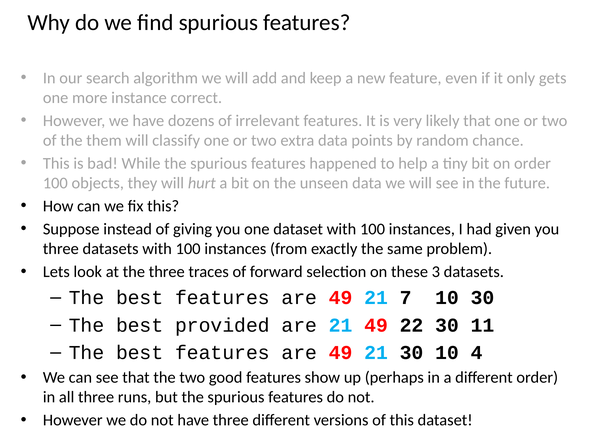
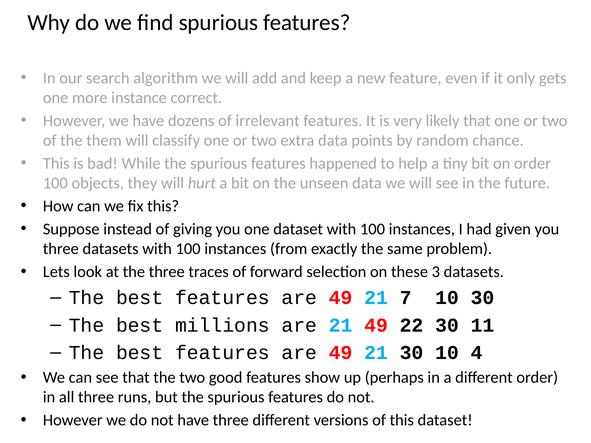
provided: provided -> millions (222, 325)
